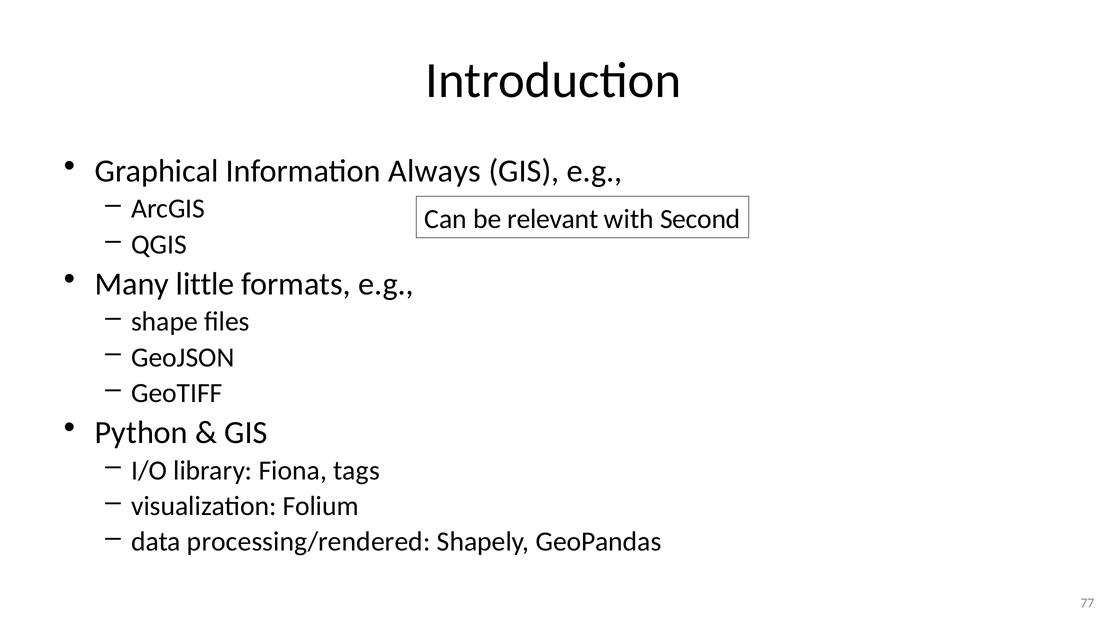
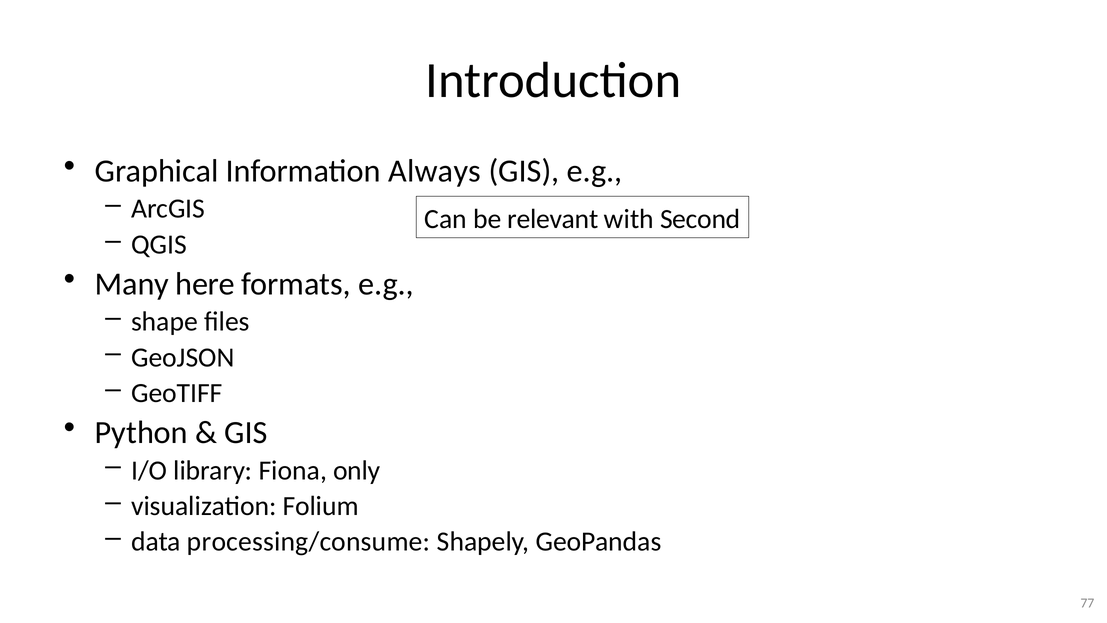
little: little -> here (205, 284)
tags: tags -> only (357, 470)
processing/rendered: processing/rendered -> processing/consume (309, 542)
